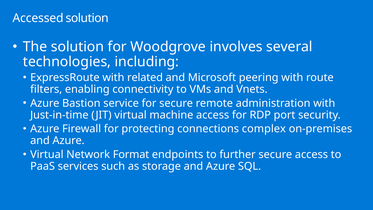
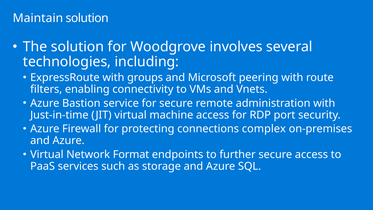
Accessed: Accessed -> Maintain (38, 18)
related: related -> groups (145, 77)
